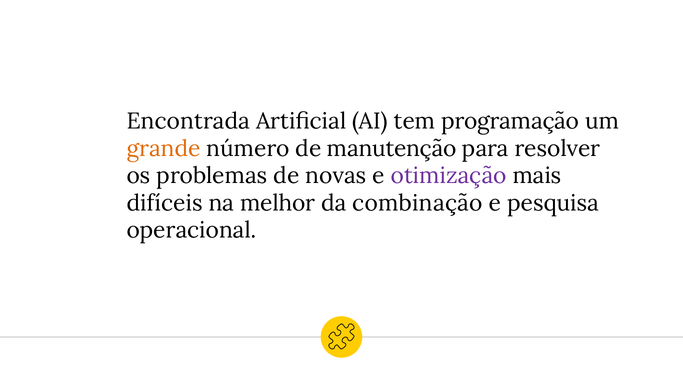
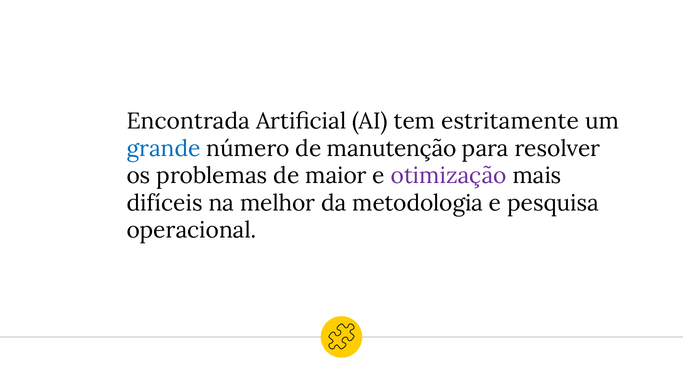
programação: programação -> estritamente (510, 121)
grande colour: orange -> blue (164, 149)
novas: novas -> maior (336, 176)
combinação: combinação -> metodologia (418, 203)
